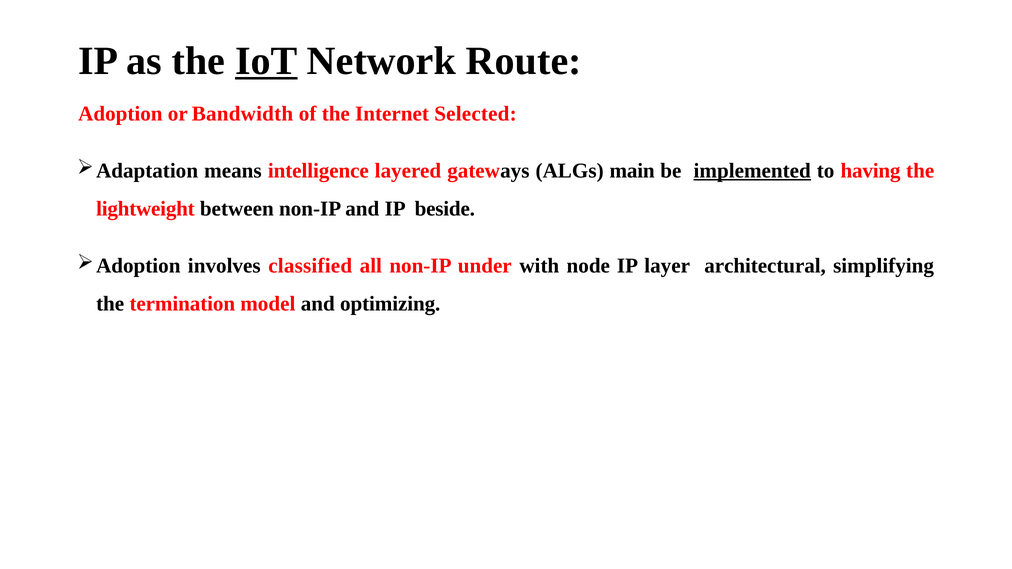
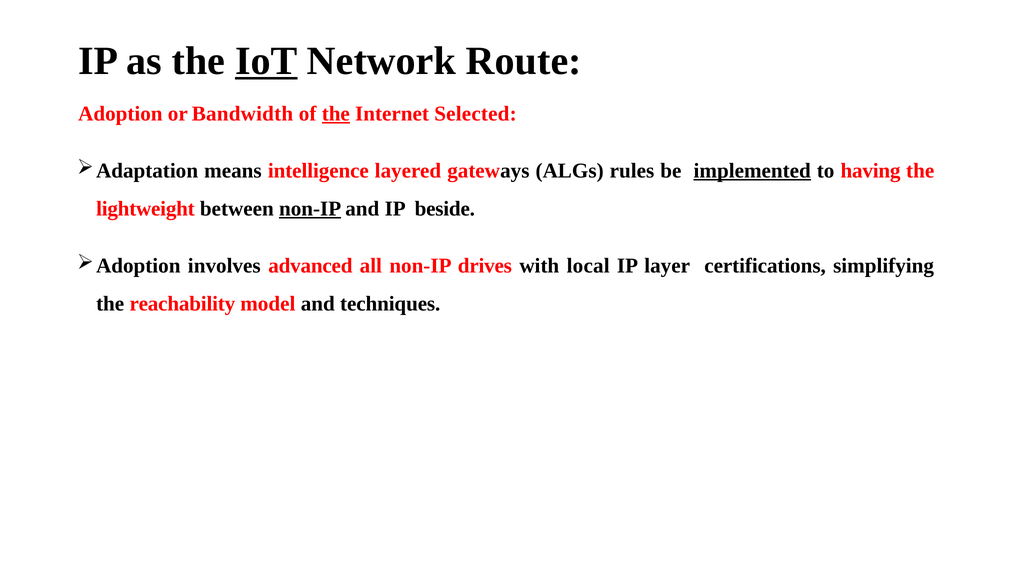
the underline: none -> present (336, 114)
main: main -> rules (632, 171)
non-IP underline: none -> present (310, 209)
classified: classified -> advanced (310, 266)
under: under -> drives (485, 266)
node: node -> local (588, 266)
architectural: architectural -> certifications (765, 266)
termination: termination -> reachability (182, 304)
optimizing: optimizing -> techniques (390, 304)
